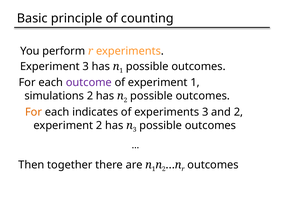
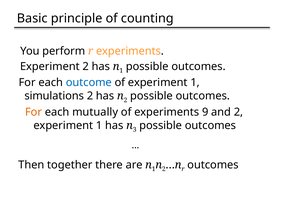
Experiment 3: 3 -> 2 (86, 66)
outcome colour: purple -> blue (89, 83)
indicates: indicates -> mutually (95, 112)
experiments 3: 3 -> 9 (205, 112)
2: 2 -> 1 (99, 125)
